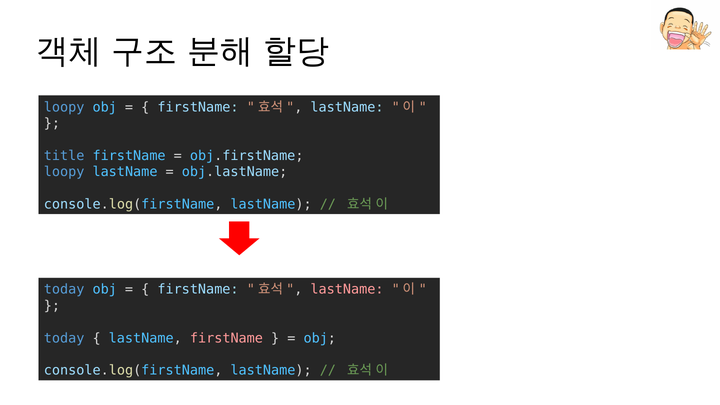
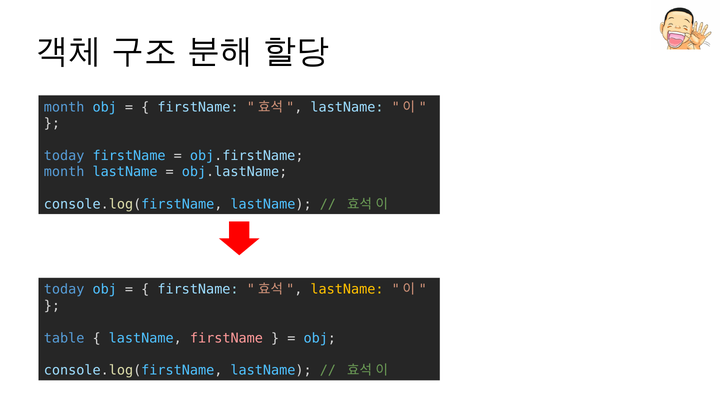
loopy: loopy -> month (64, 107)
title: title -> today (64, 156)
loopy: loopy -> month (64, 172)
lastName colour: pink -> yellow (347, 289)
today: today -> table (64, 338)
